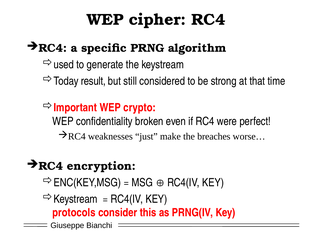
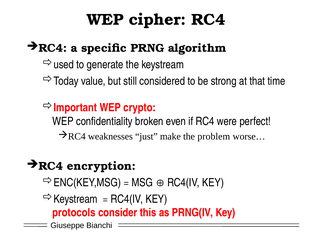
result: result -> value (93, 81)
breaches: breaches -> problem (214, 136)
